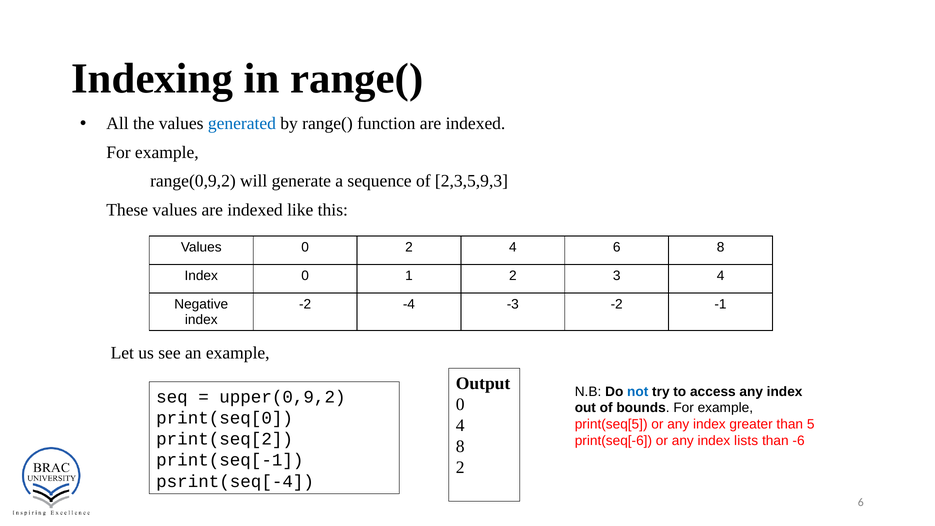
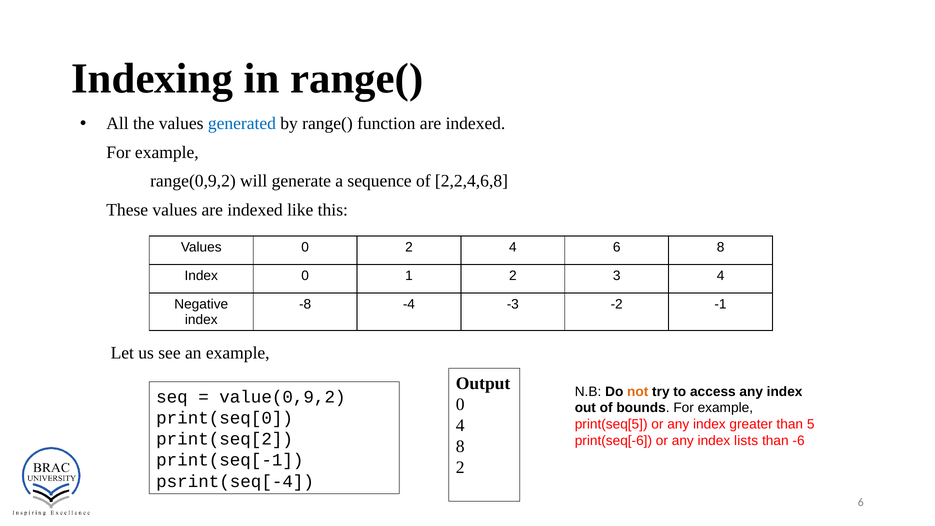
2,3,5,9,3: 2,3,5,9,3 -> 2,2,4,6,8 (471, 181)
-2: -2 -> -8 (305, 304)
not colour: blue -> orange (638, 392)
upper(0,9,2: upper(0,9,2 -> value(0,9,2 (282, 397)
